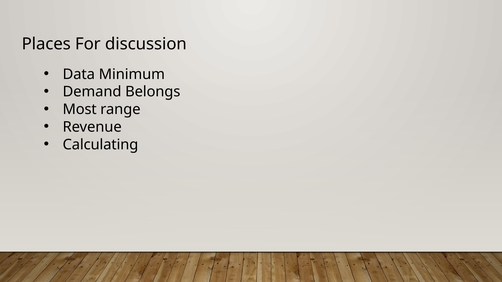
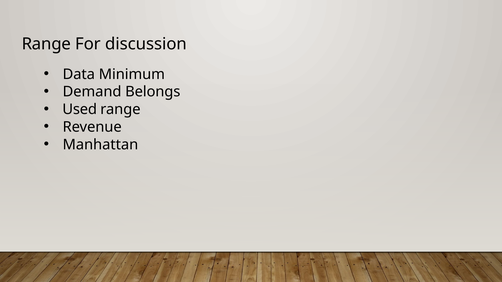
Places: Places -> Range (46, 44)
Most: Most -> Used (80, 110)
Calculating: Calculating -> Manhattan (100, 145)
